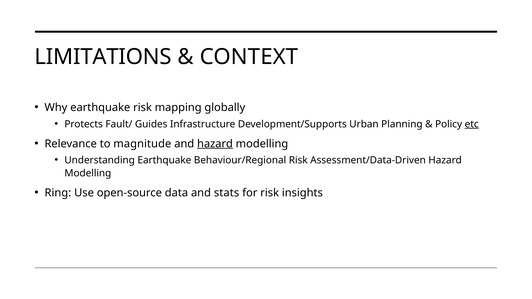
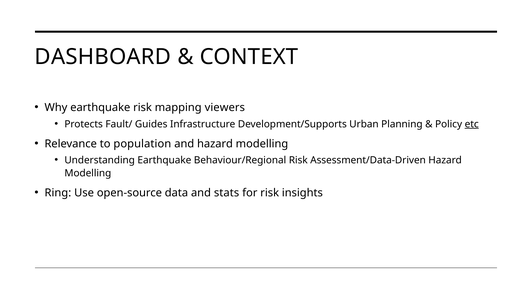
LIMITATIONS: LIMITATIONS -> DASHBOARD (103, 57)
globally: globally -> viewers (225, 108)
magnitude: magnitude -> population (142, 144)
hazard underline: present -> none (215, 144)
